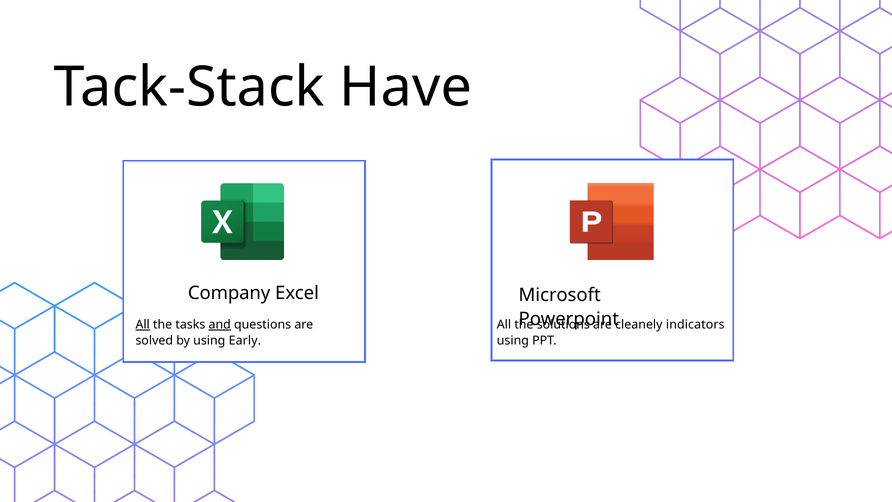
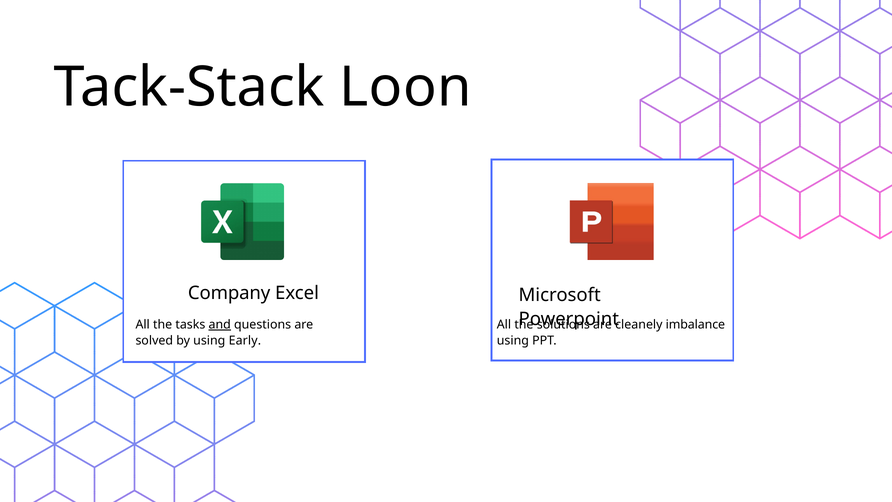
Have: Have -> Loon (405, 88)
All underline: present -> none (143, 325)
indicators: indicators -> imbalance (695, 325)
